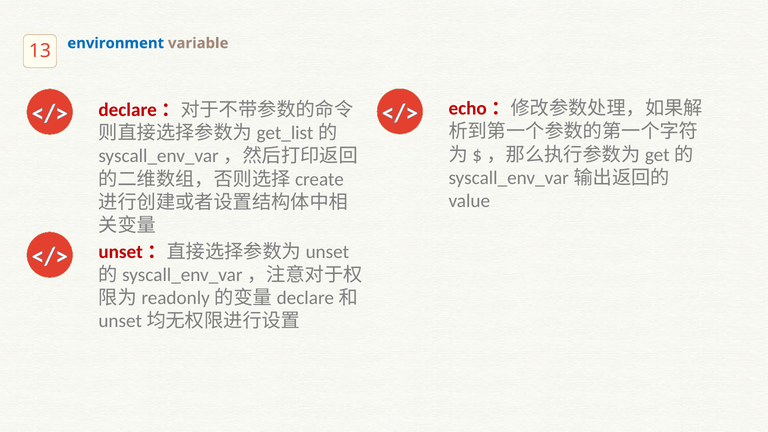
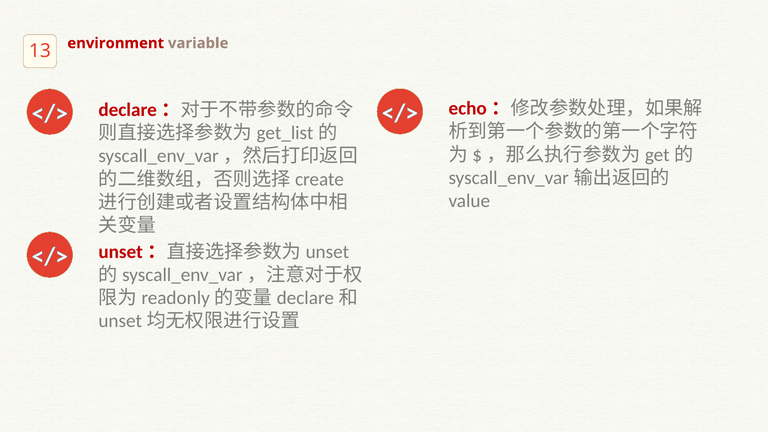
environment colour: blue -> red (116, 43)
